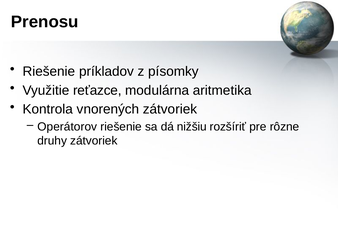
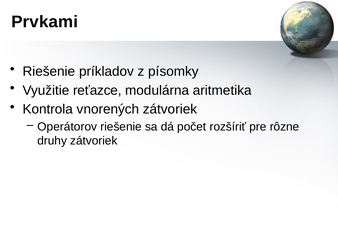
Prenosu: Prenosu -> Prvkami (45, 22)
nižšiu: nižšiu -> počet (192, 127)
